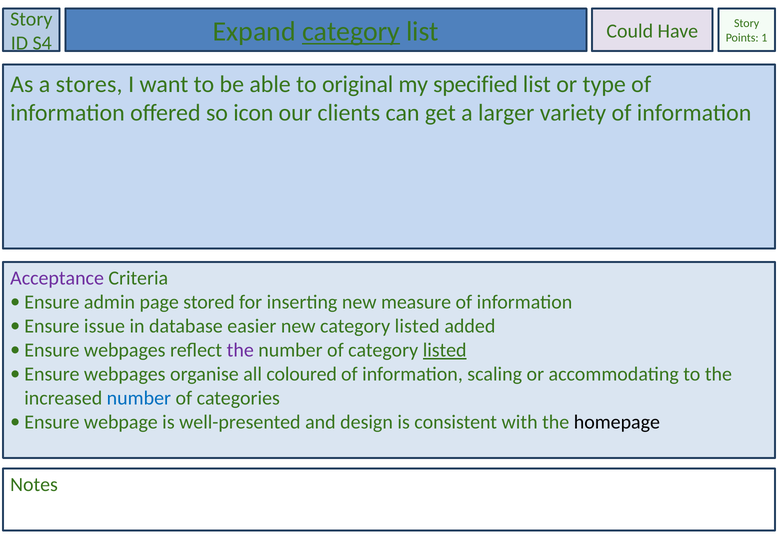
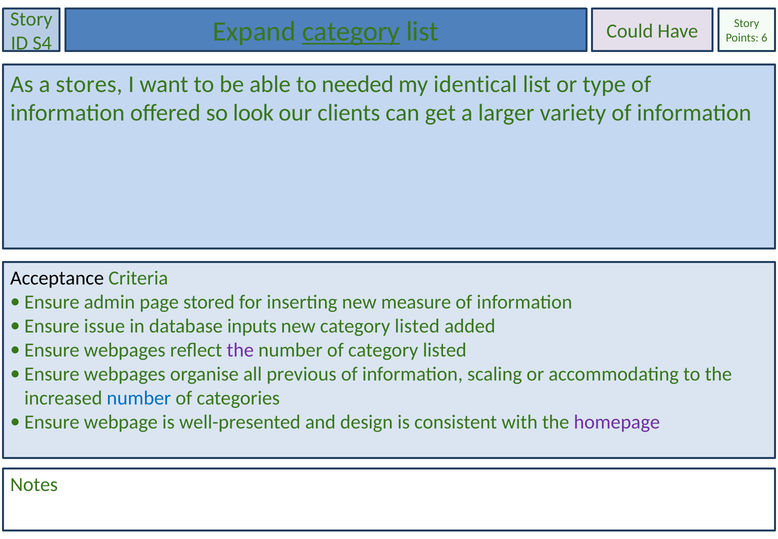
1: 1 -> 6 (764, 38)
original: original -> needed (358, 84)
specified: specified -> identical (475, 84)
icon: icon -> look (253, 113)
Acceptance colour: purple -> black (57, 278)
easier: easier -> inputs (252, 326)
listed underline: present -> none (445, 350)
coloured: coloured -> previous (302, 374)
homepage colour: black -> purple (617, 422)
